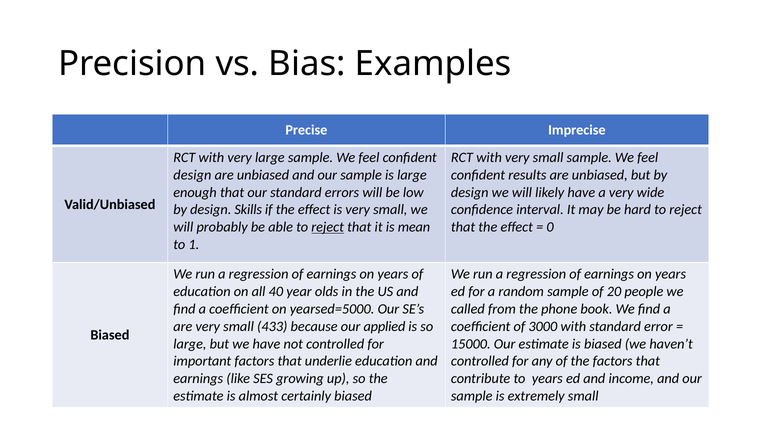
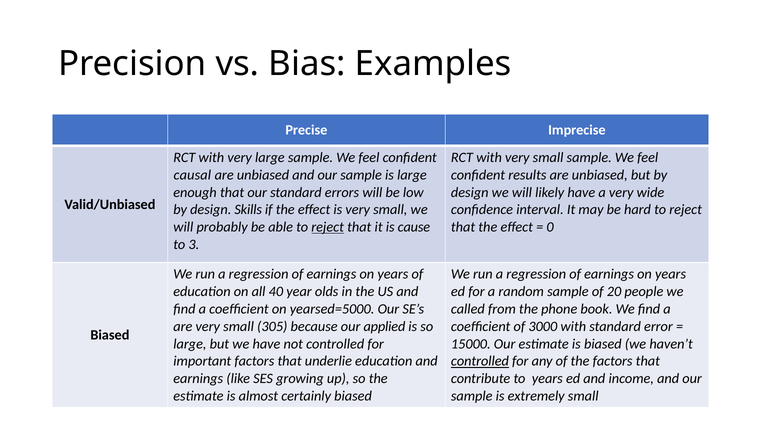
design: design -> causal (192, 175)
mean: mean -> cause (414, 227)
1: 1 -> 3 (194, 245)
433: 433 -> 305 (272, 327)
controlled underline: none -> present (480, 361)
